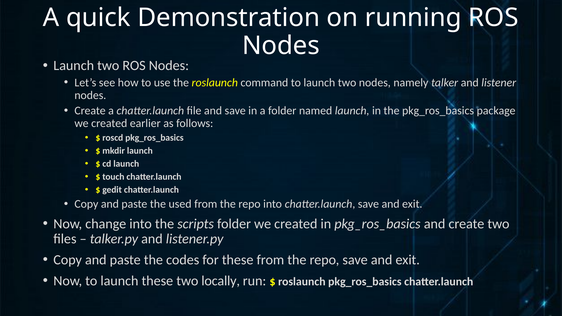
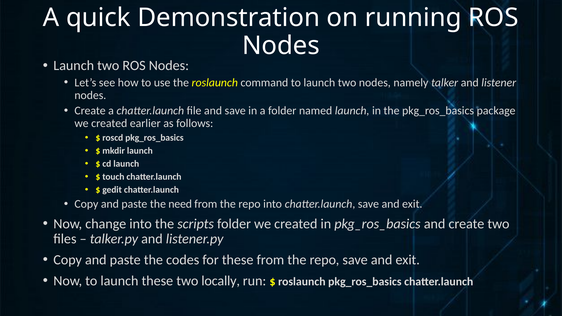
used: used -> need (180, 204)
